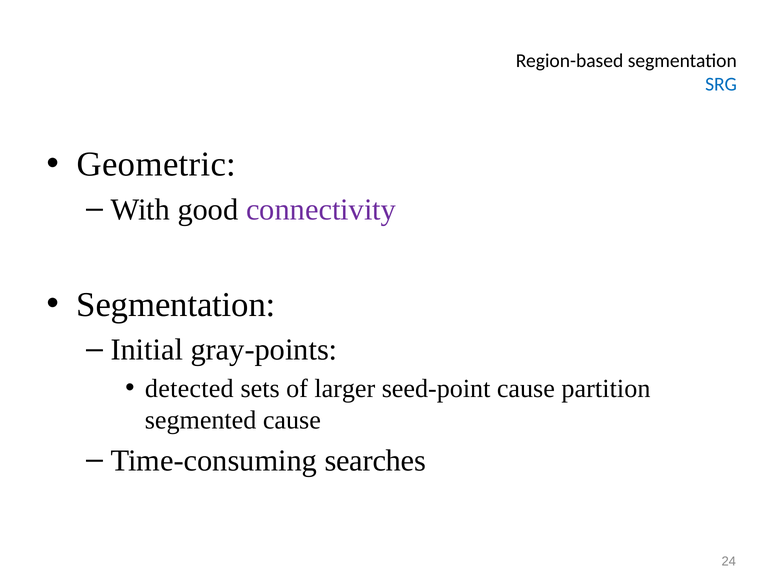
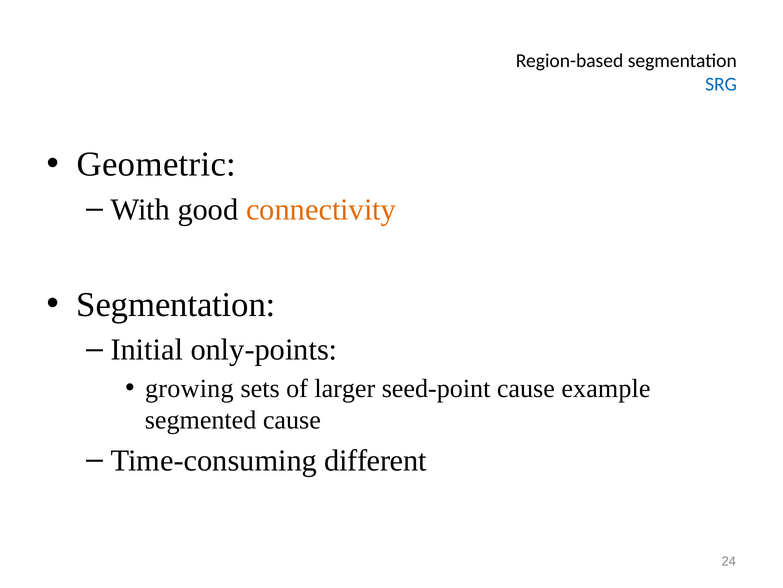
connectivity colour: purple -> orange (321, 209)
gray-points: gray-points -> only-points (264, 349)
detected: detected -> growing (189, 388)
partition: partition -> example (606, 388)
searches: searches -> different (375, 460)
